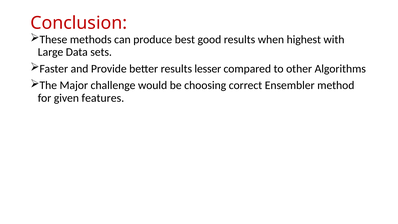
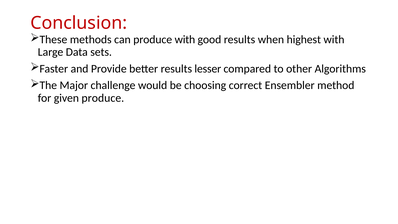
produce best: best -> with (185, 39)
given features: features -> produce (103, 98)
